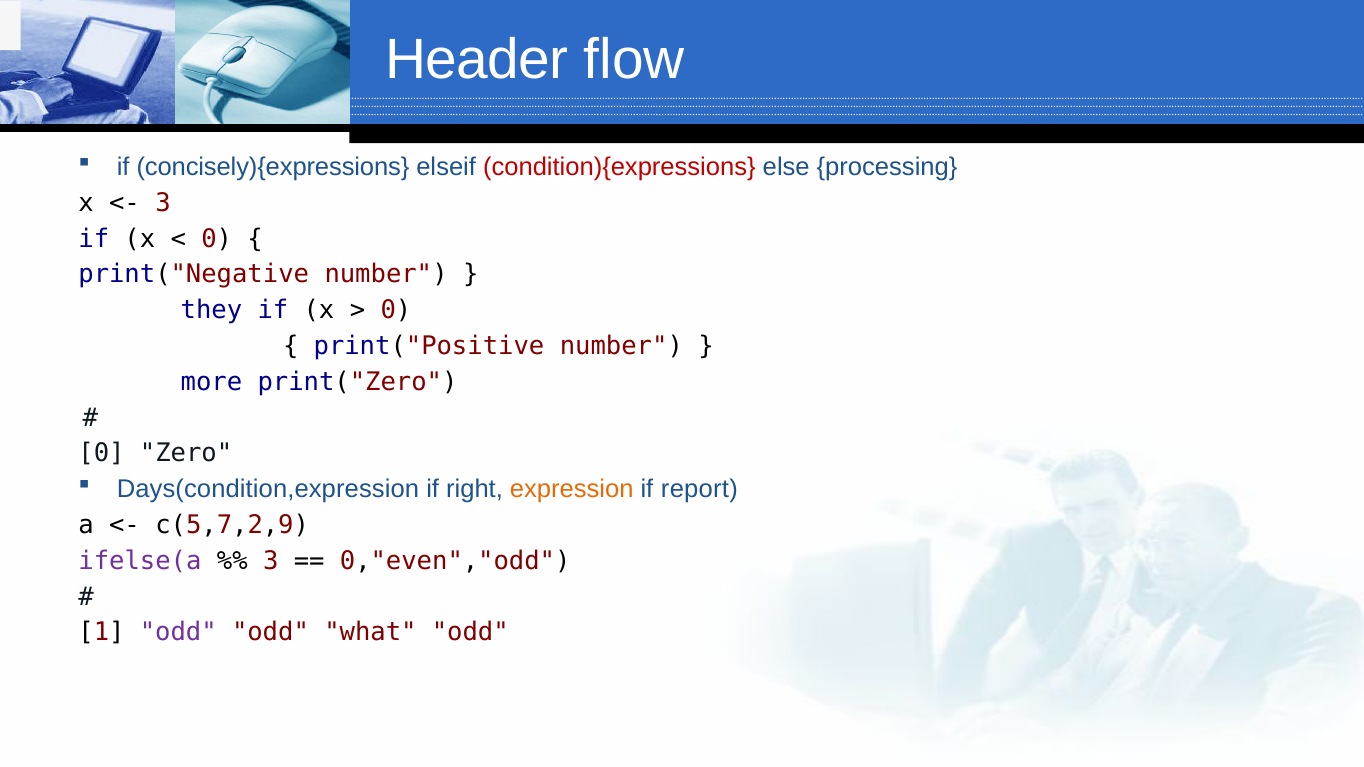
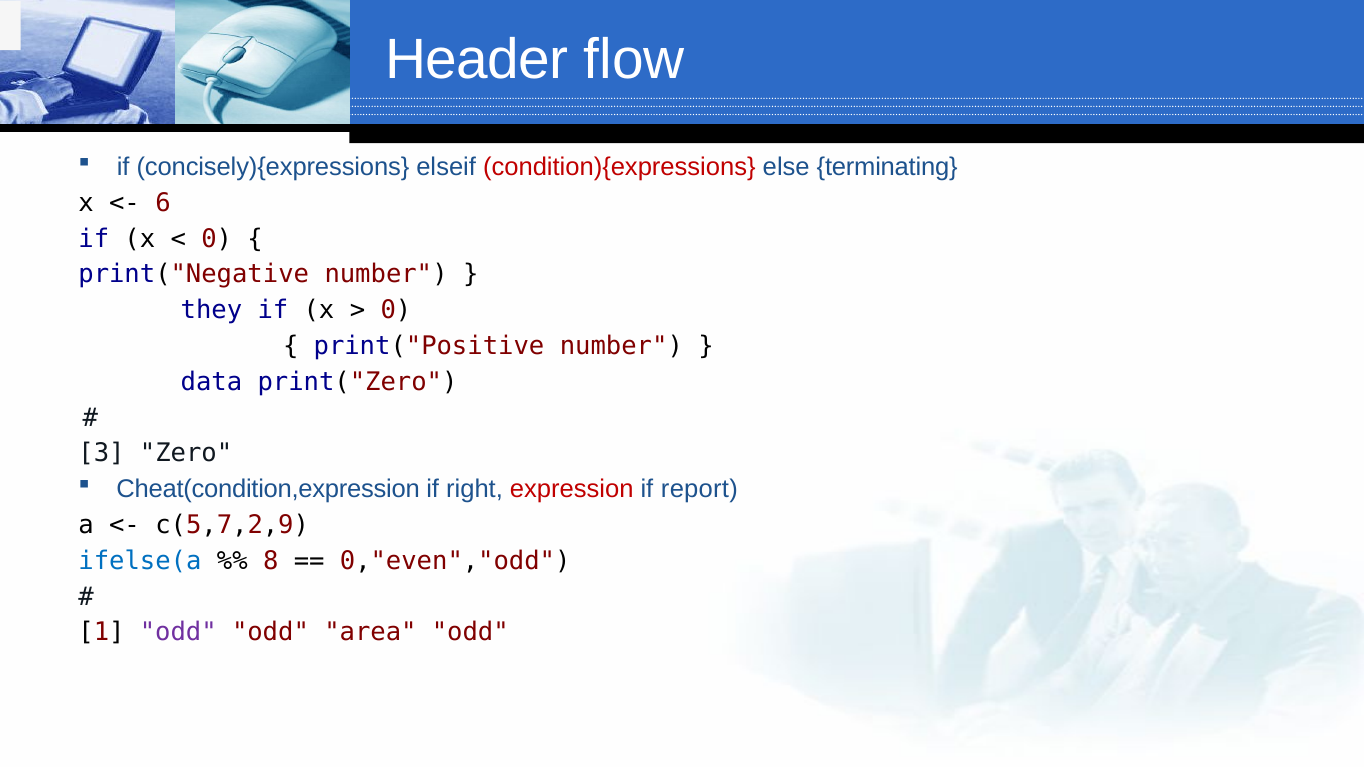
processing: processing -> terminating (887, 167)
3: 3 -> 6 (163, 203)
more: more -> data (211, 382)
0: 0 -> 3 (101, 454)
Days(condition,expression: Days(condition,expression -> Cheat(condition,expression (268, 489)
expression colour: orange -> red (572, 489)
ifelse(a colour: purple -> blue (140, 561)
3: 3 -> 8 (271, 561)
what: what -> area (370, 633)
